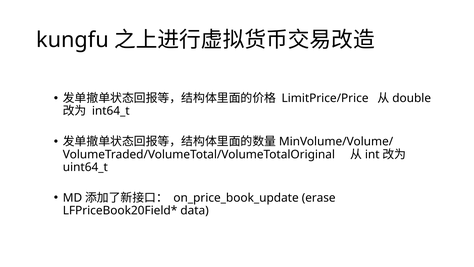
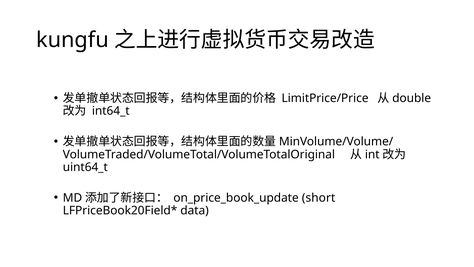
erase: erase -> short (319, 198)
